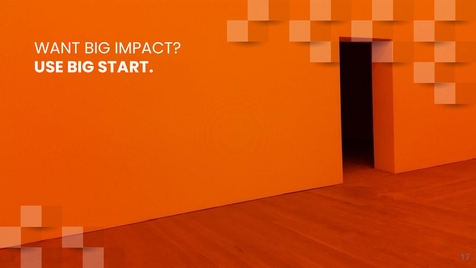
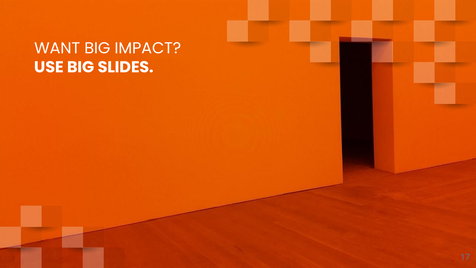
START: START -> SLIDES (126, 67)
